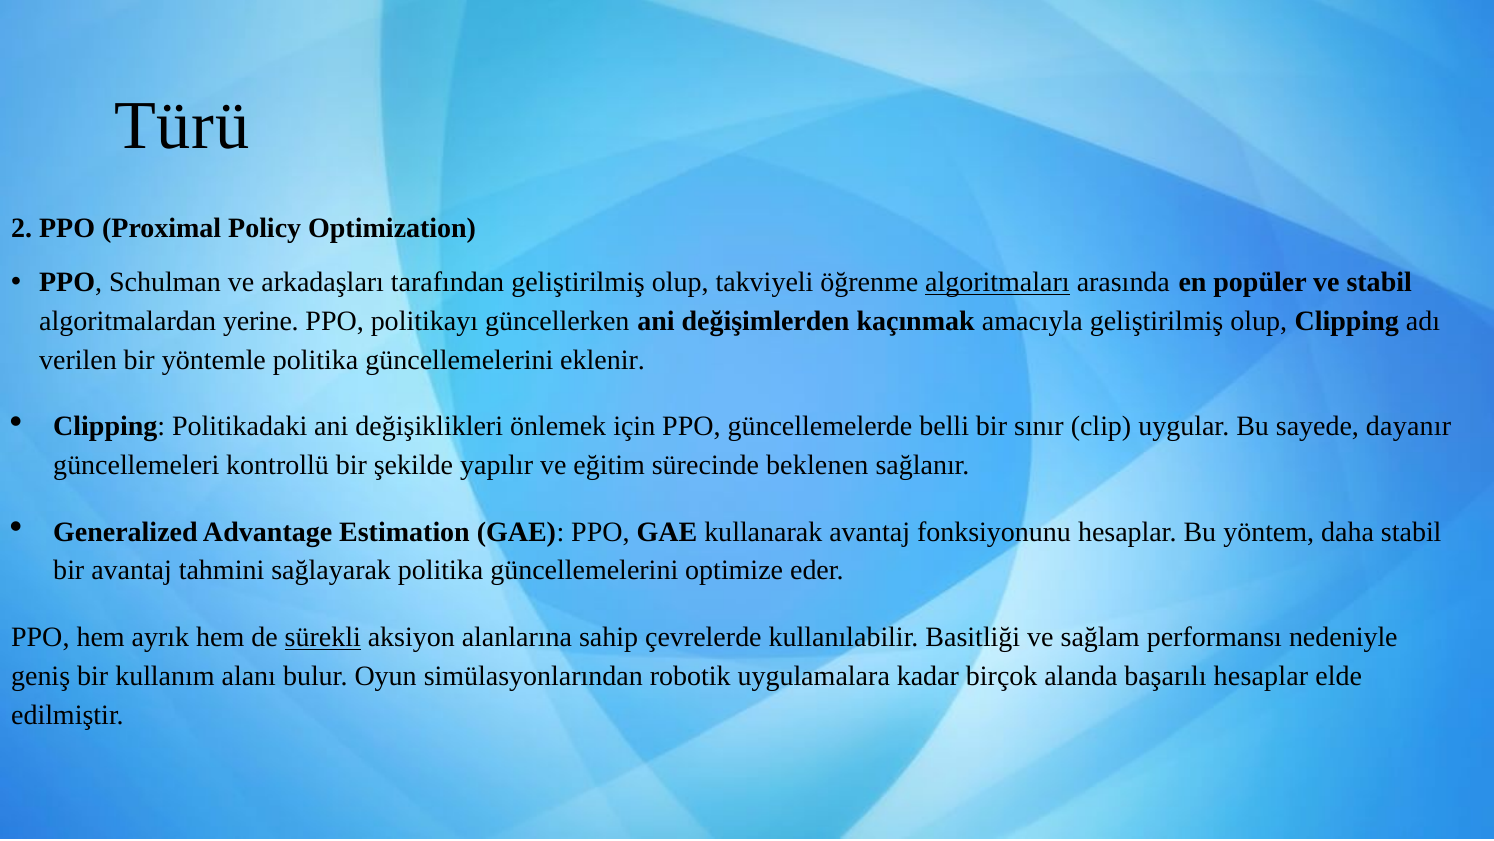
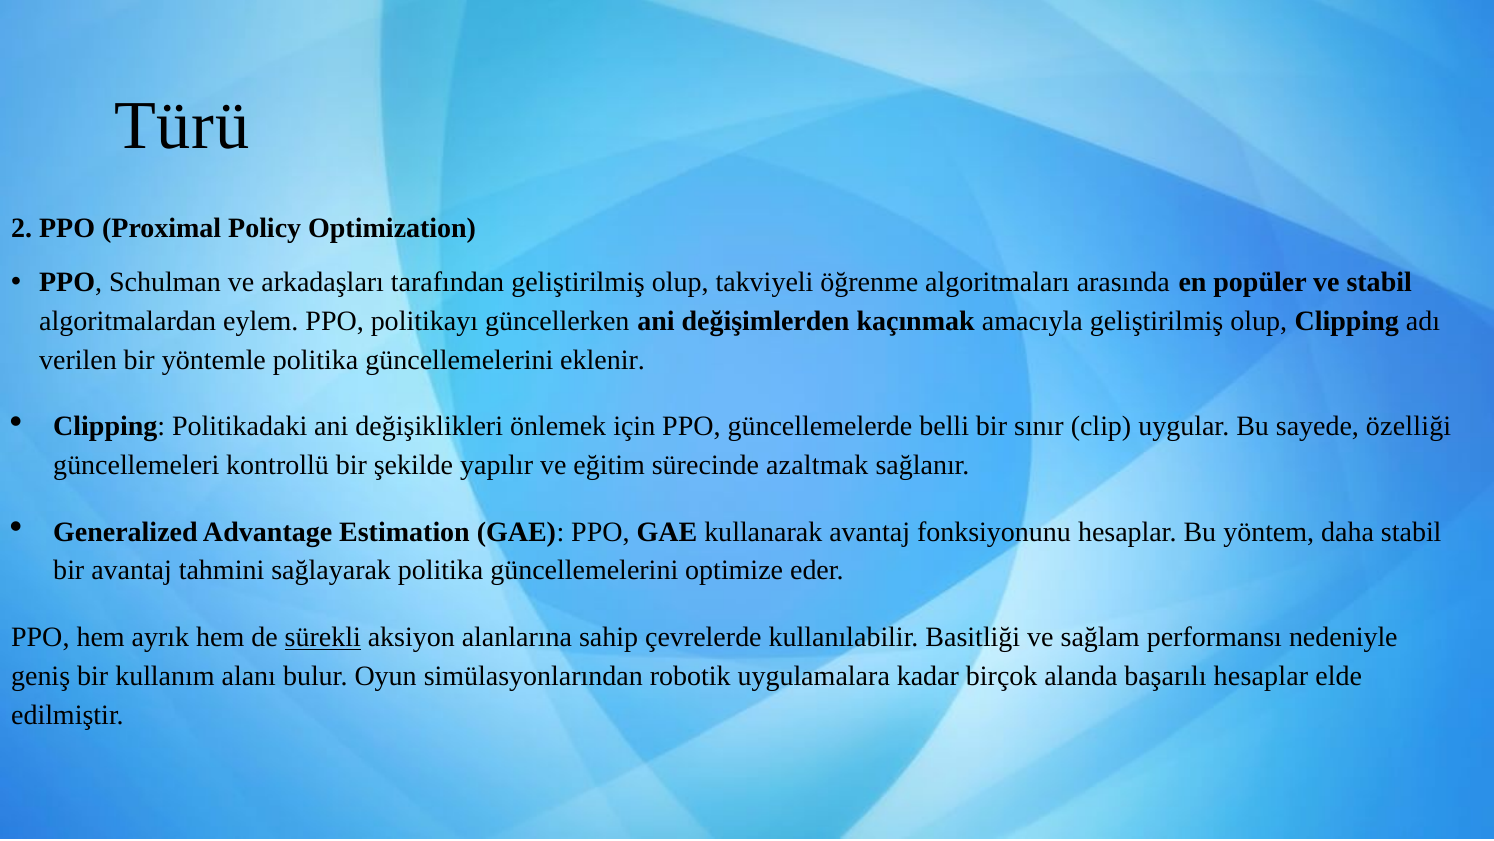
algoritmaları underline: present -> none (997, 282)
yerine: yerine -> eylem (261, 321)
dayanır: dayanır -> özelliği (1409, 426)
beklenen: beklenen -> azaltmak (817, 465)
